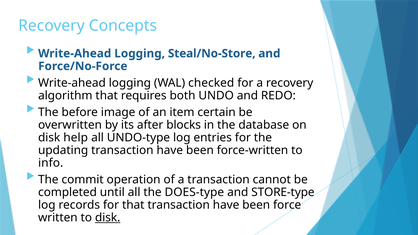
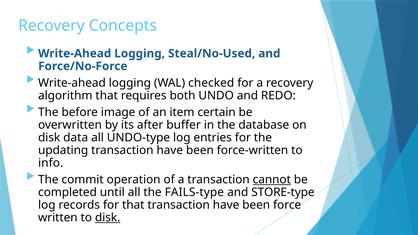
Steal/No-Store: Steal/No-Store -> Steal/No-Used (212, 54)
blocks: blocks -> buffer (184, 125)
help: help -> data (76, 138)
cannot underline: none -> present (272, 180)
DOES-type: DOES-type -> FAILS-type (194, 192)
